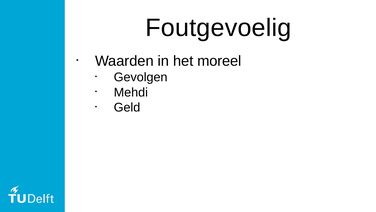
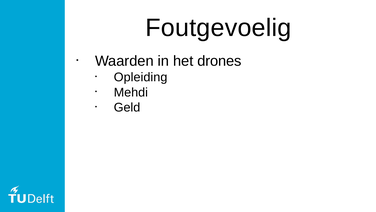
moreel: moreel -> drones (219, 61)
Gevolgen: Gevolgen -> Opleiding (141, 77)
